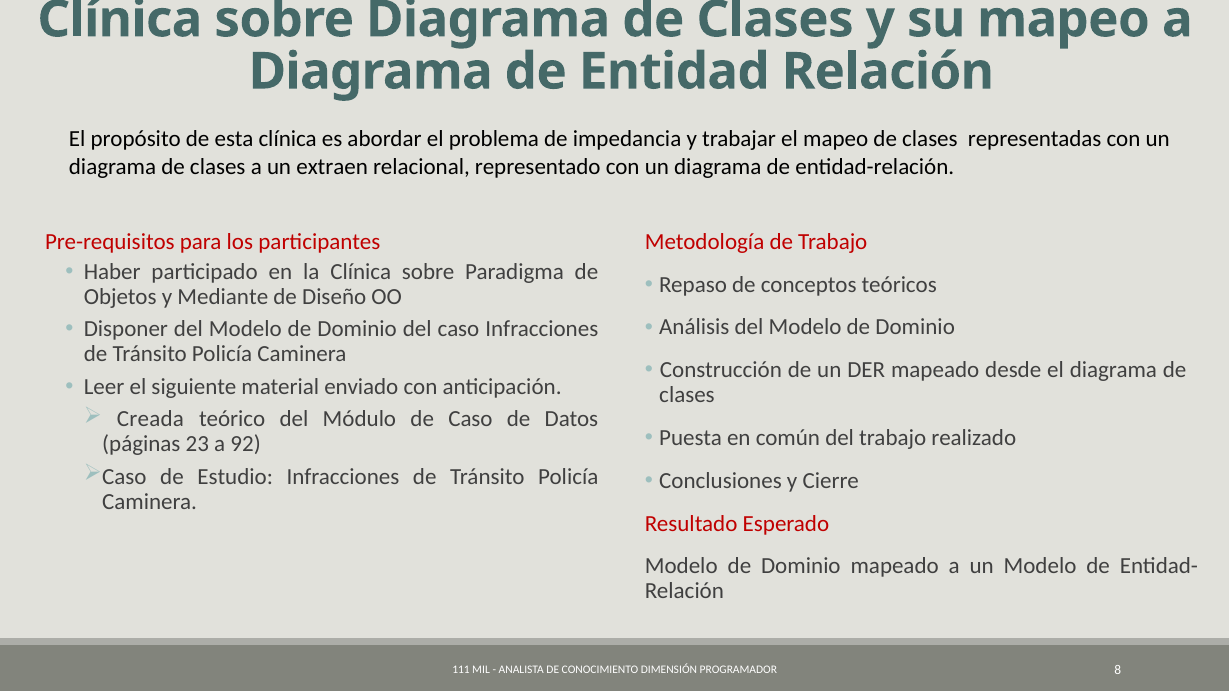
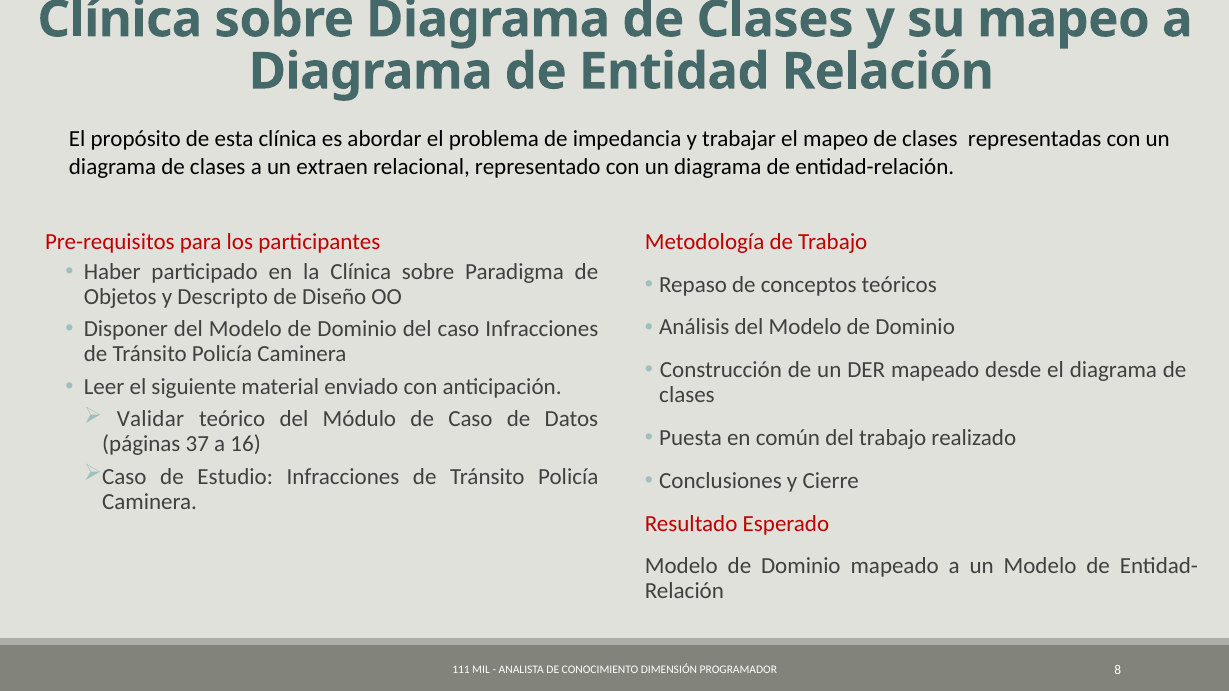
Mediante: Mediante -> Descripto (223, 297)
Creada: Creada -> Validar (150, 419)
23: 23 -> 37 (197, 444)
92: 92 -> 16 (246, 444)
